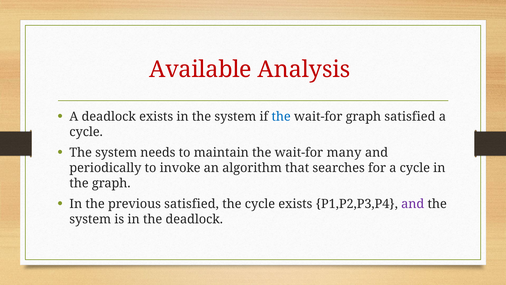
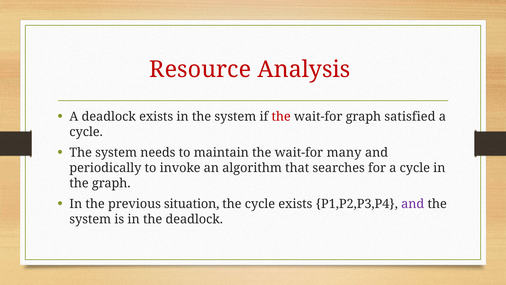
Available: Available -> Resource (200, 69)
the colour: blue -> red (281, 117)
previous satisfied: satisfied -> situation (192, 204)
